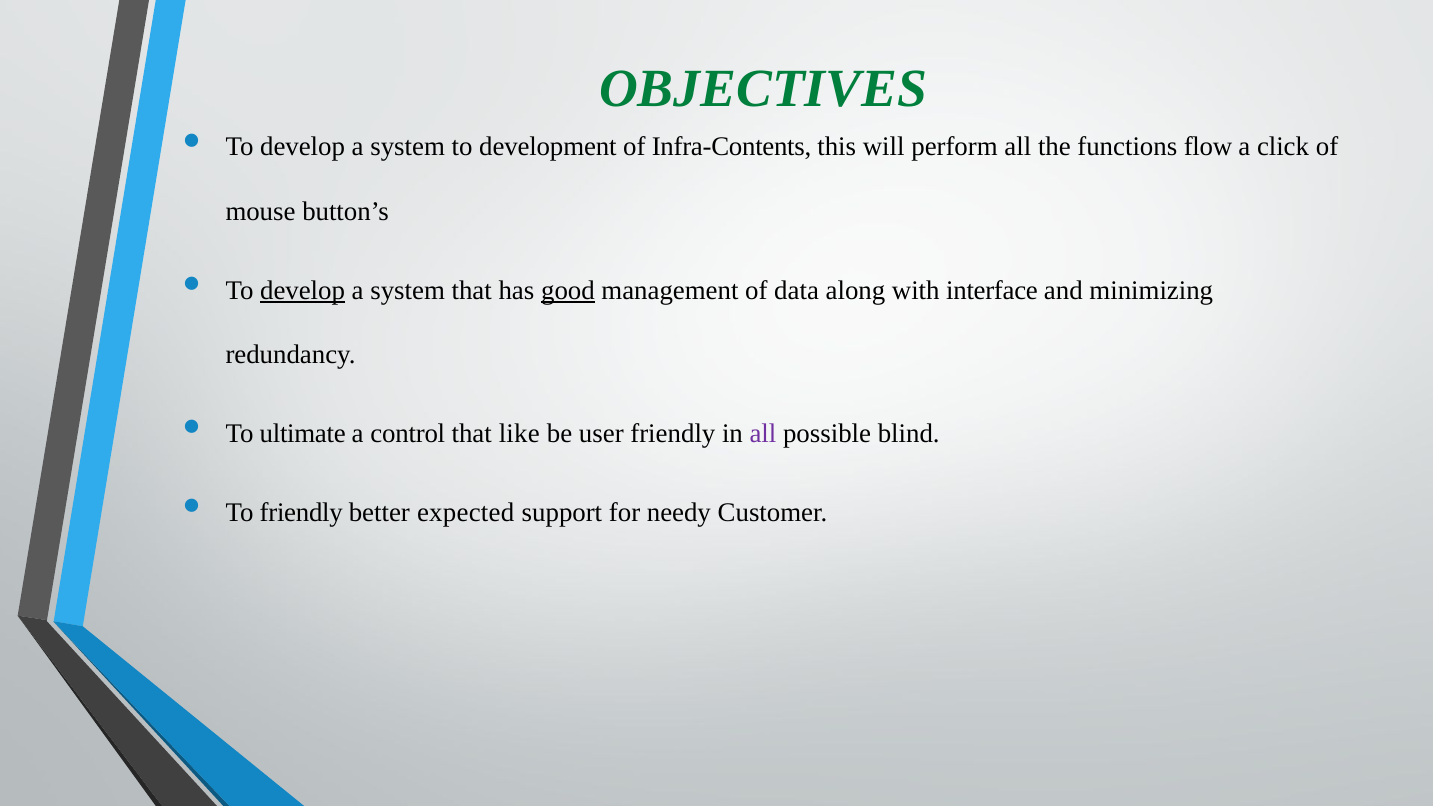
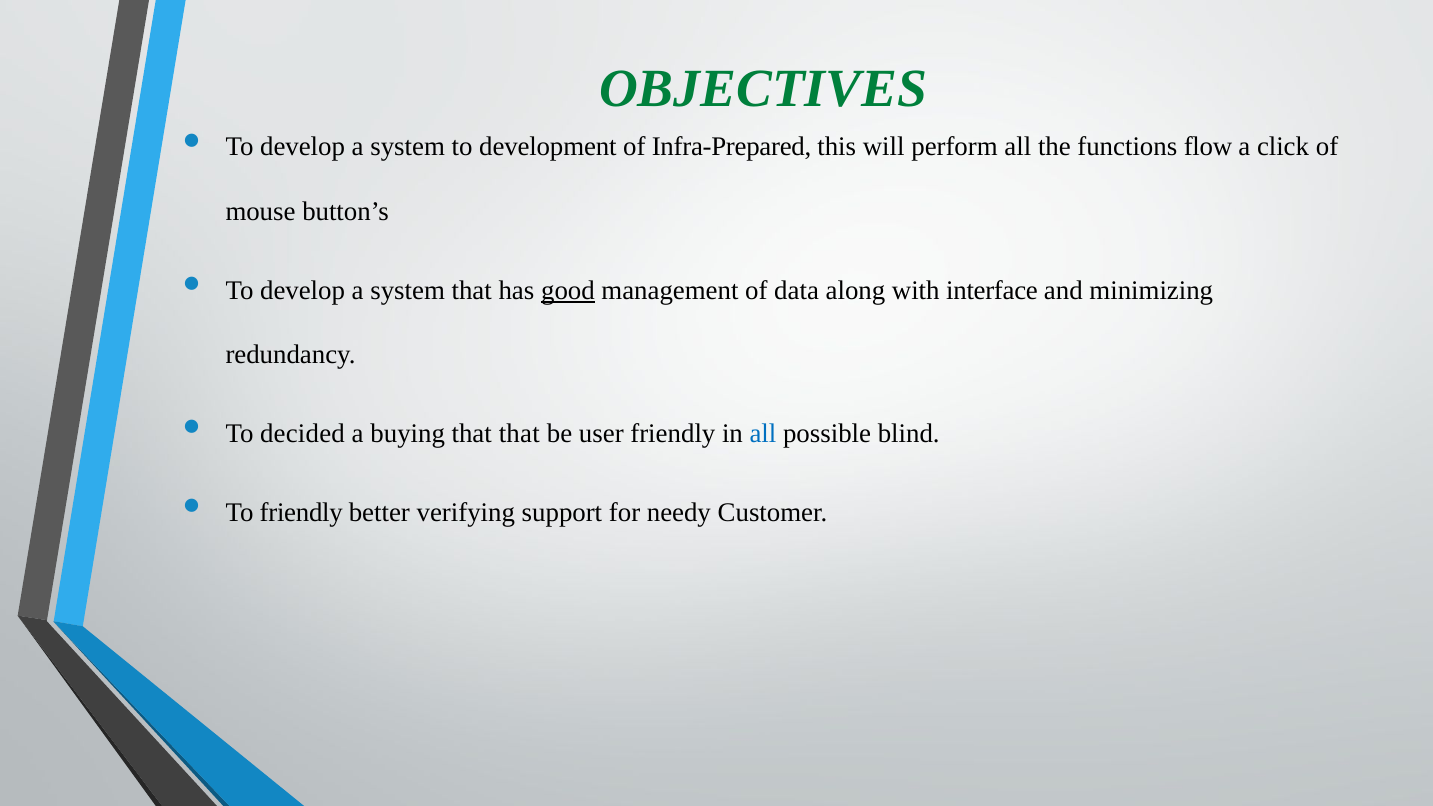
Infra-Contents: Infra-Contents -> Infra-Prepared (732, 147)
develop underline: present -> none (303, 290)
ultimate: ultimate -> decided (302, 434)
control: control -> buying (408, 434)
that like: like -> that (519, 434)
all colour: purple -> blue (763, 434)
expected: expected -> verifying (466, 512)
